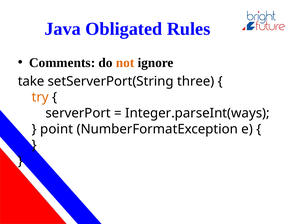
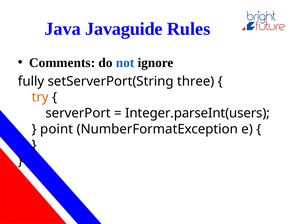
Obligated: Obligated -> Javaguide (124, 29)
not colour: orange -> blue (125, 63)
take: take -> fully (31, 81)
Integer.parseInt(ways: Integer.parseInt(ways -> Integer.parseInt(users (197, 113)
